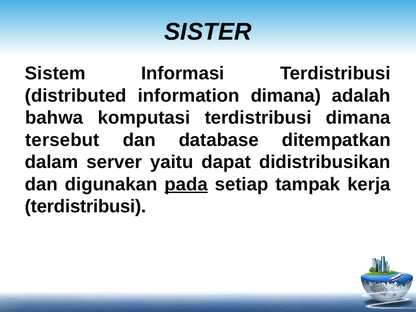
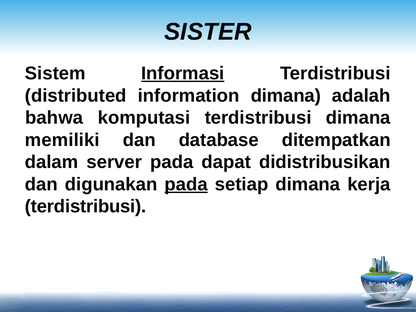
Informasi underline: none -> present (183, 73)
tersebut: tersebut -> memiliki (62, 140)
server yaitu: yaitu -> pada (172, 162)
setiap tampak: tampak -> dimana (308, 184)
